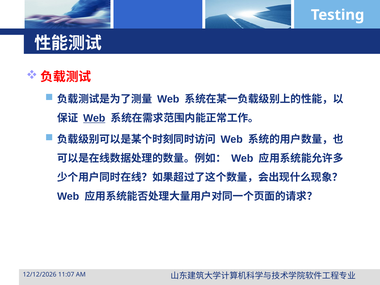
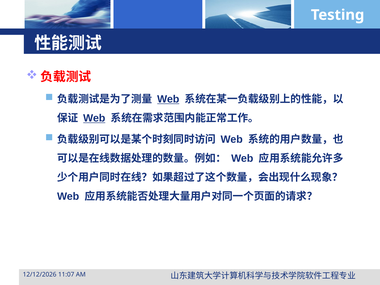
Web underline: none -> present (168, 99)
